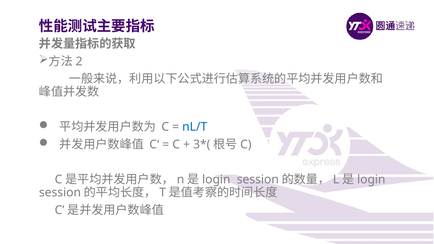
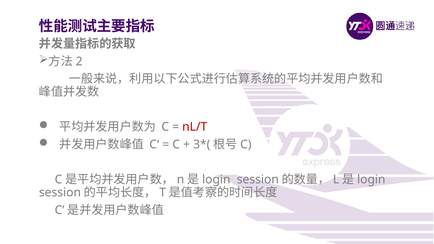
nL/T colour: blue -> red (195, 127)
